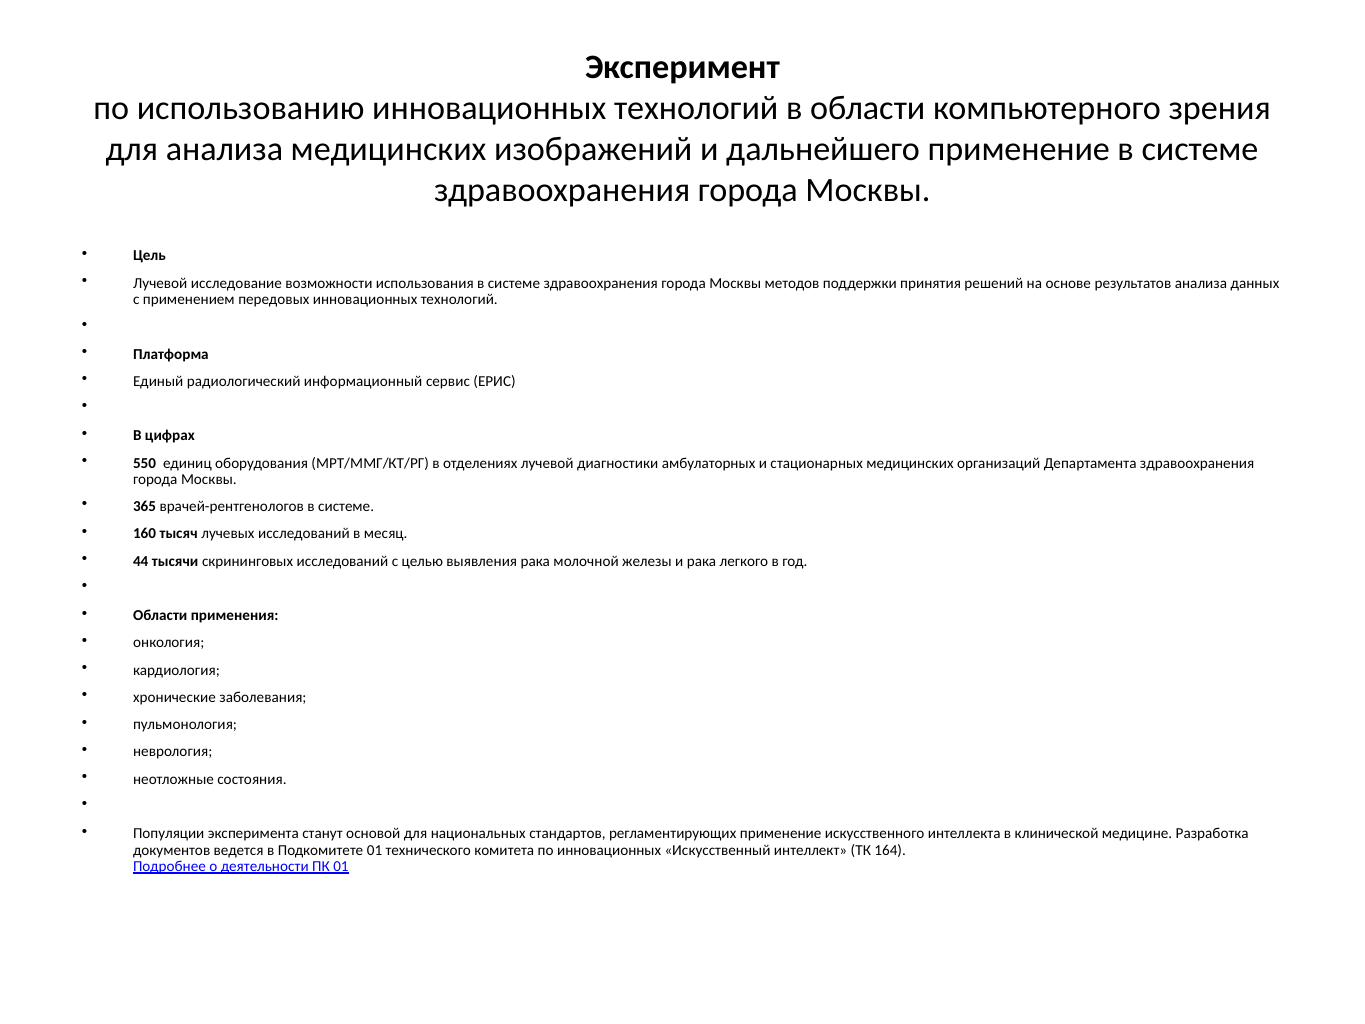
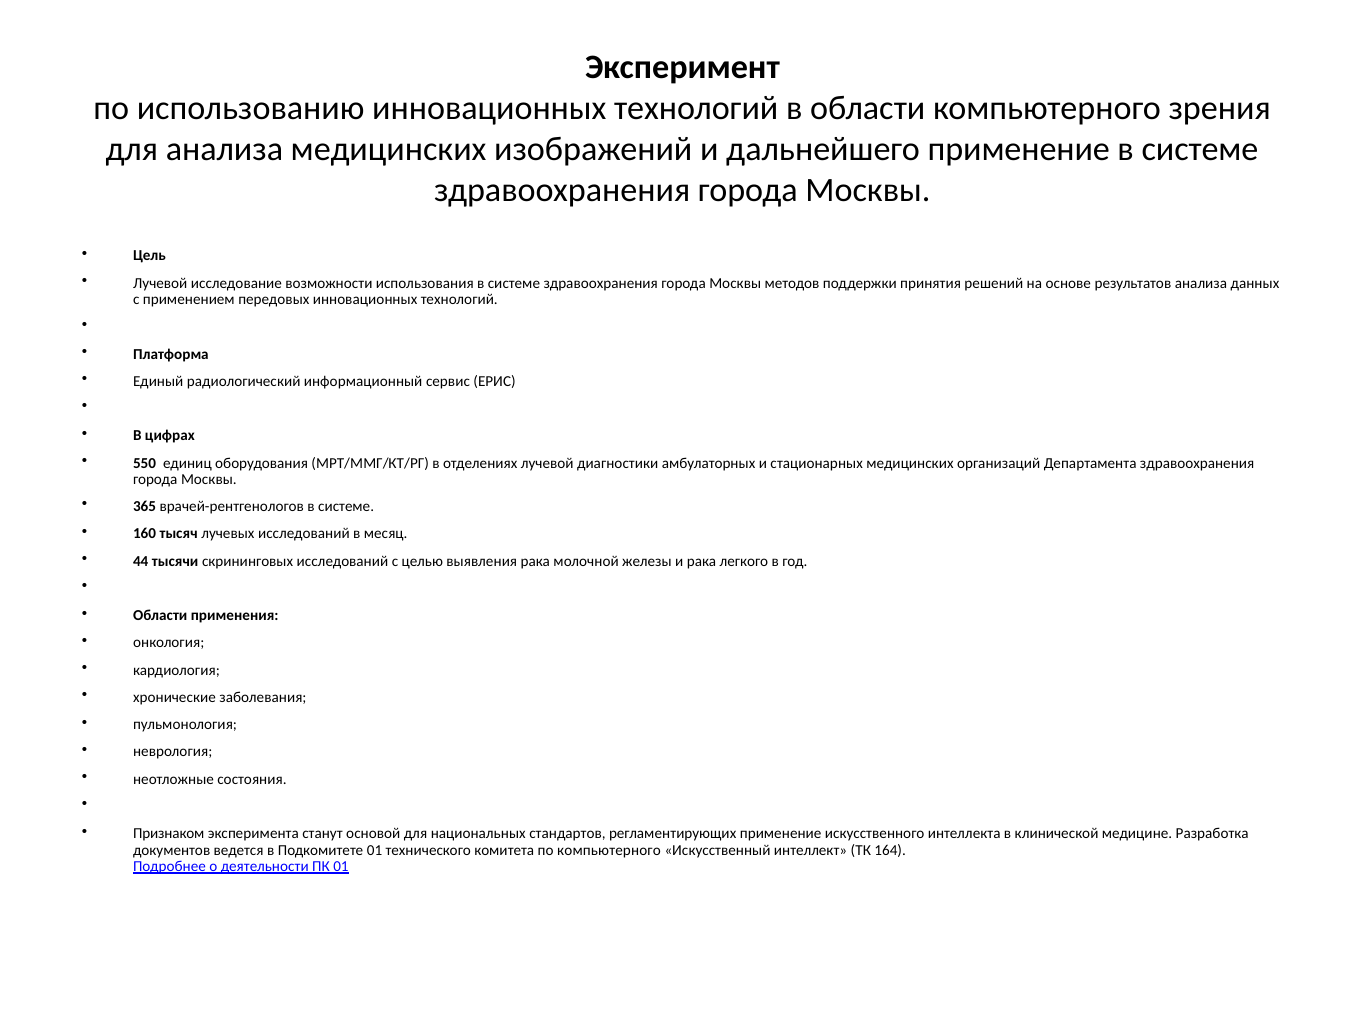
Популяции: Популяции -> Признаком (169, 833)
по инновационных: инновационных -> компьютерного (609, 850)
